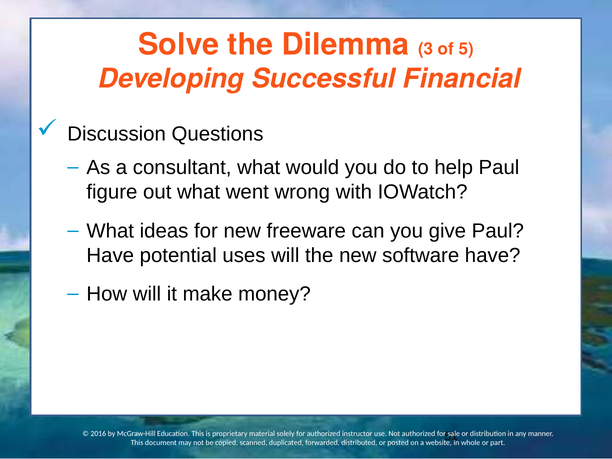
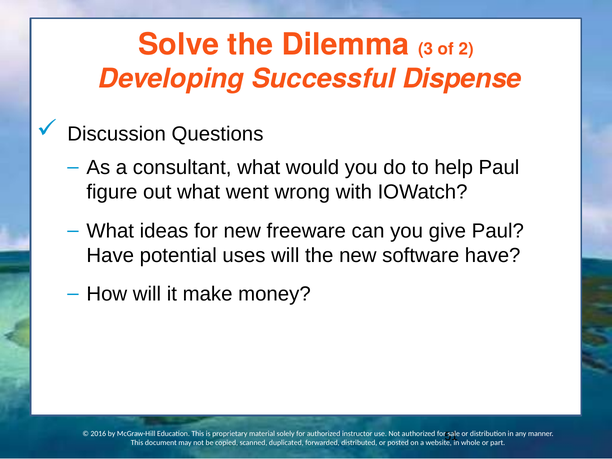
5: 5 -> 2 (466, 49)
Financial: Financial -> Dispense (462, 79)
